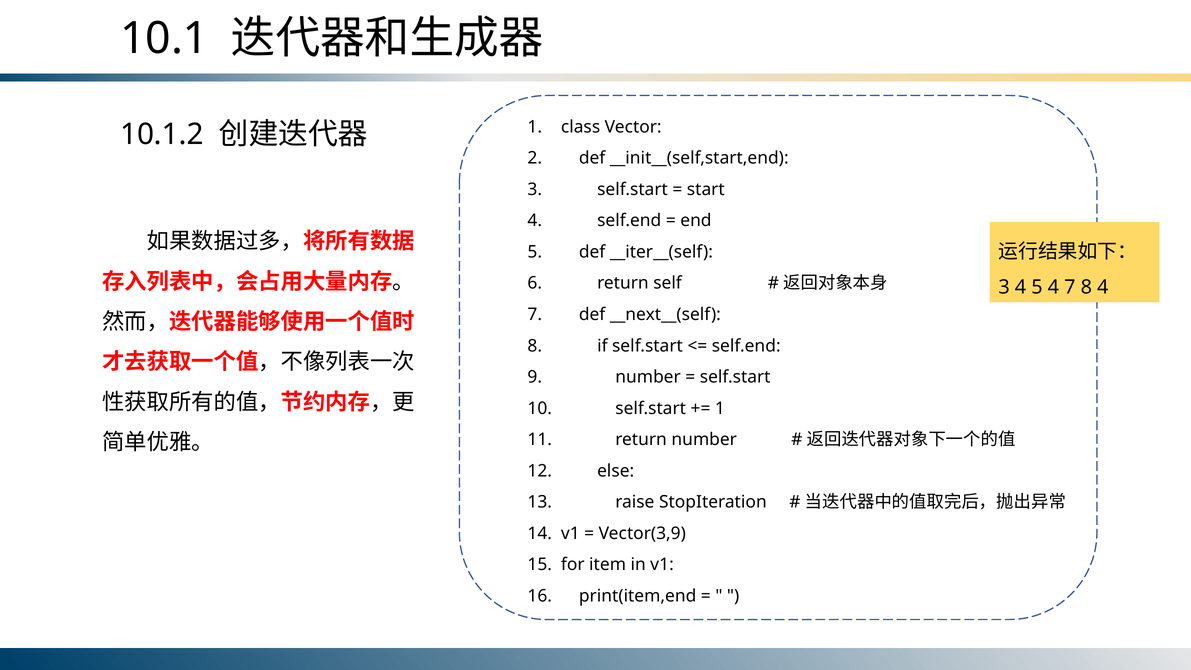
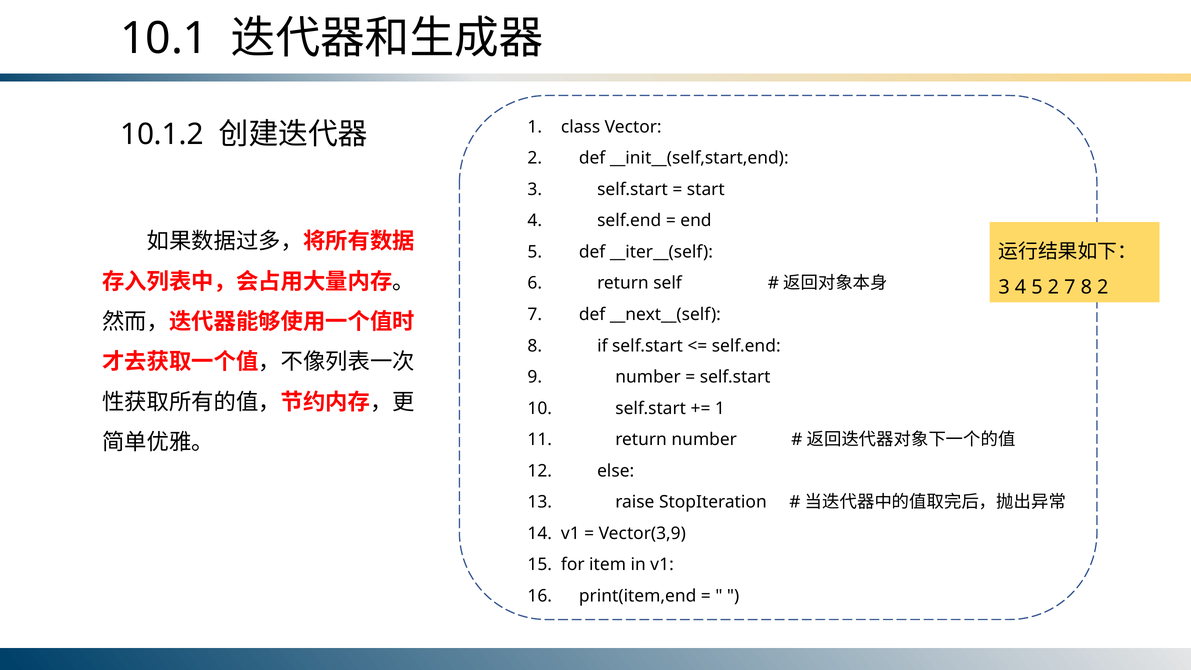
5 4: 4 -> 2 (1053, 287)
8 4: 4 -> 2 (1103, 287)
